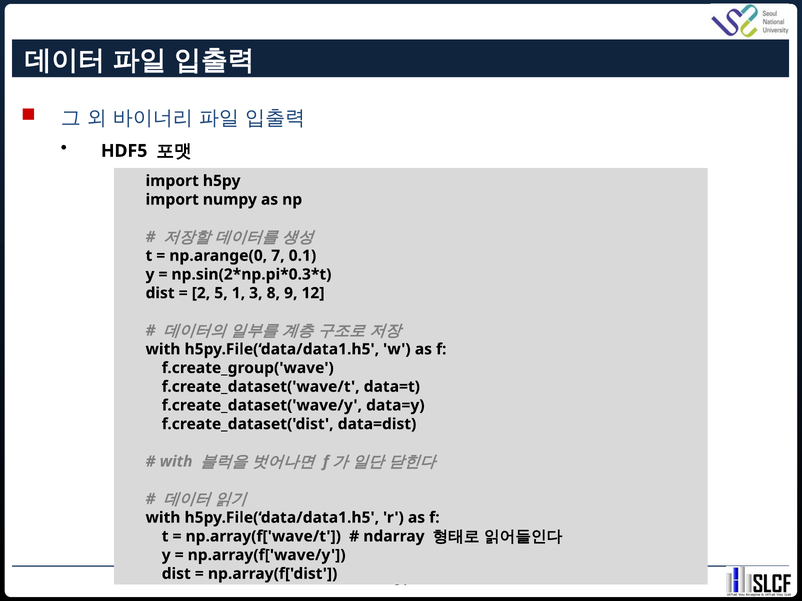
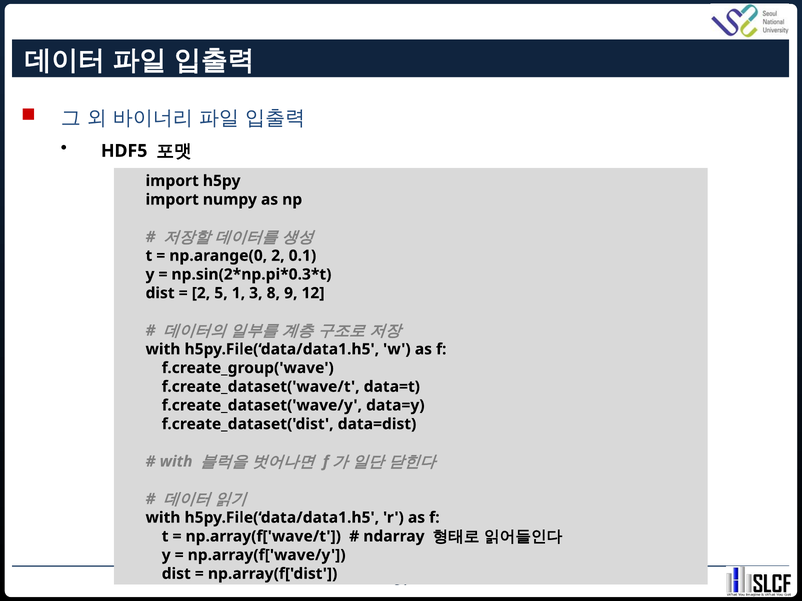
np.arange(0 7: 7 -> 2 (278, 256)
